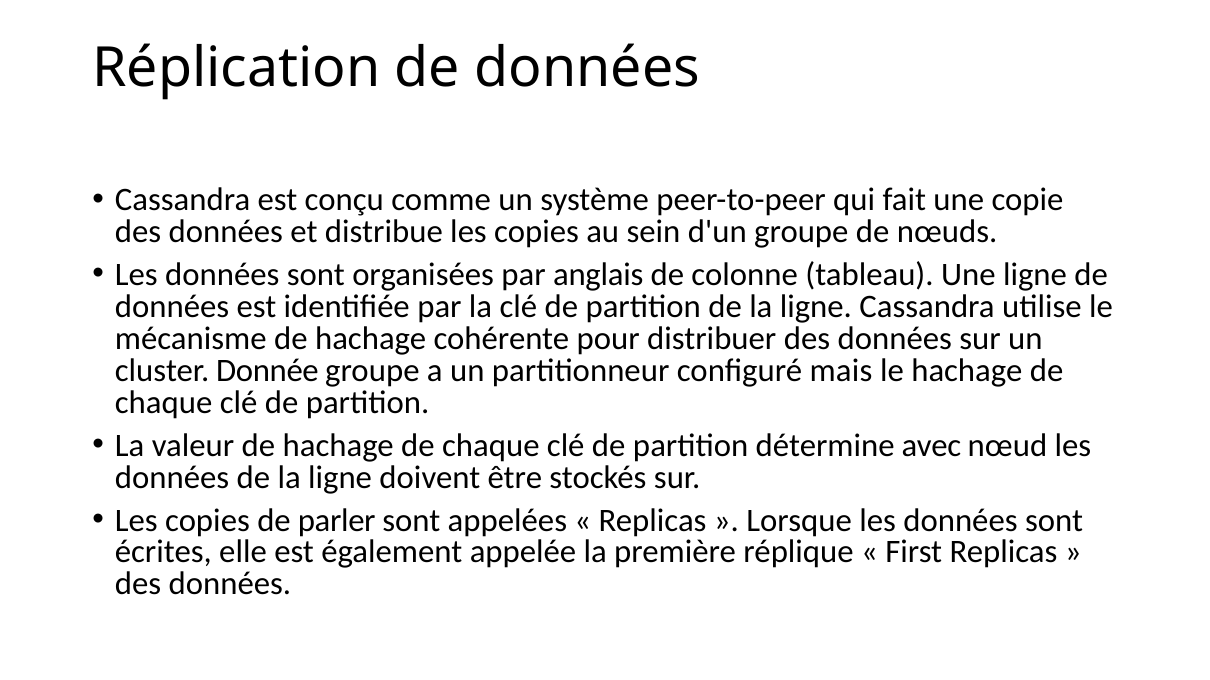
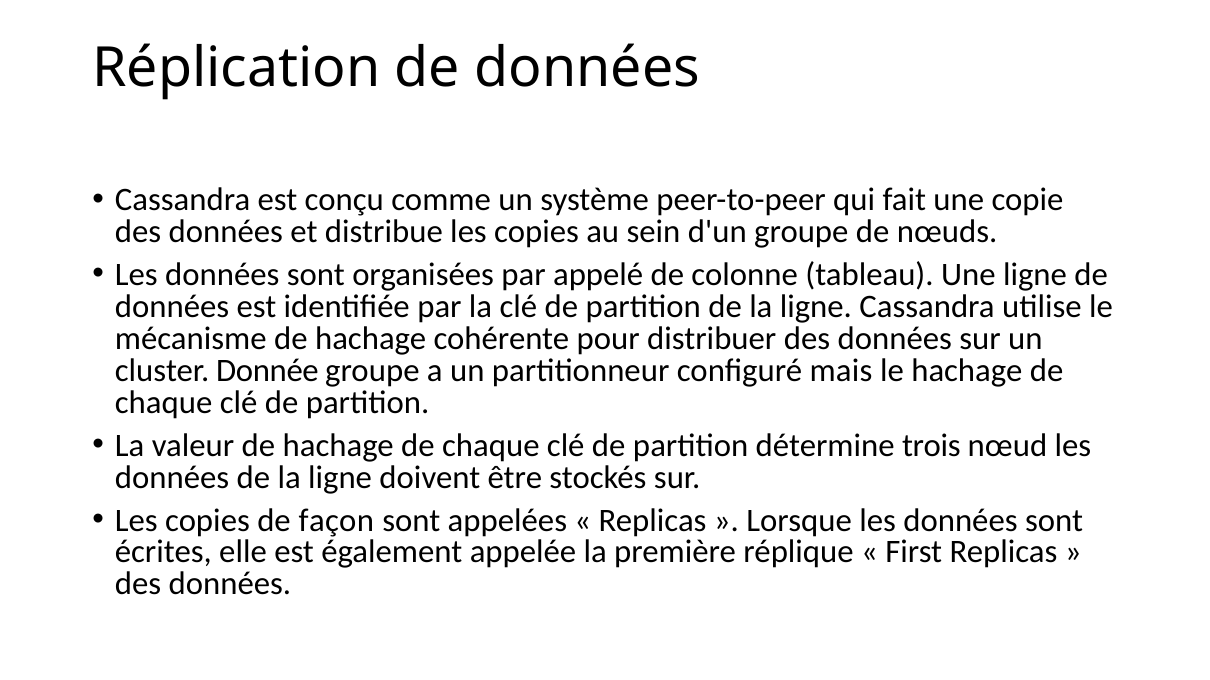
anglais: anglais -> appelé (598, 275)
avec: avec -> trois (931, 446)
parler: parler -> façon (336, 521)
